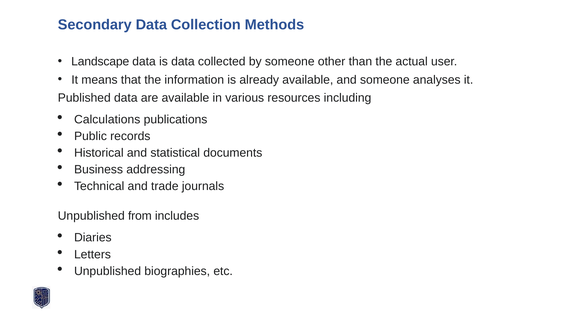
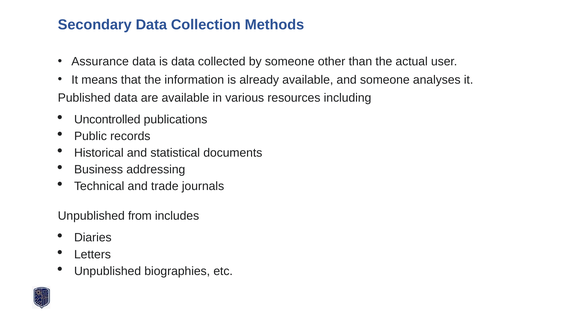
Landscape: Landscape -> Assurance (100, 62)
Calculations: Calculations -> Uncontrolled (107, 119)
